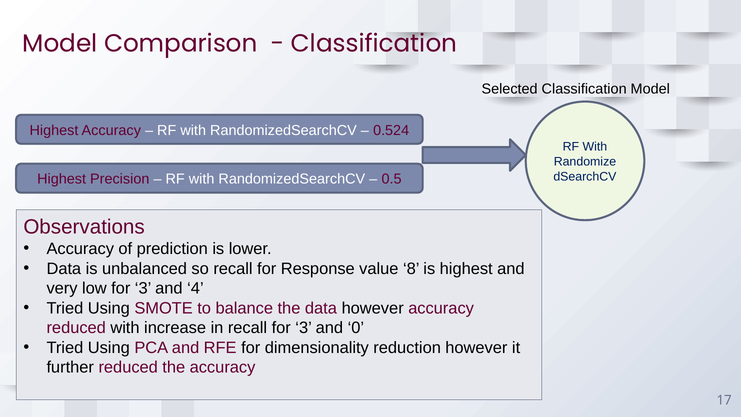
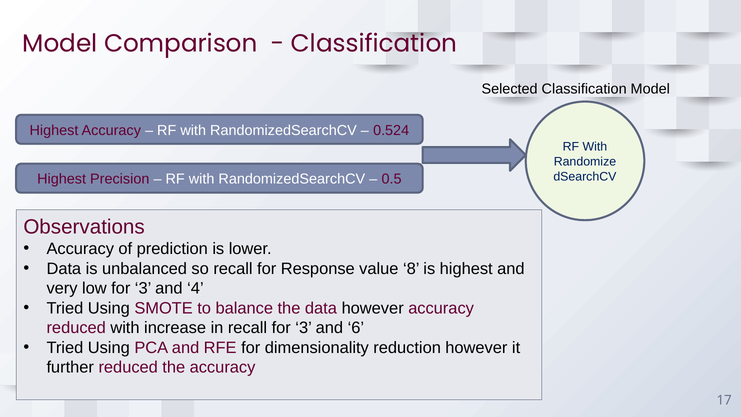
0: 0 -> 6 (356, 328)
